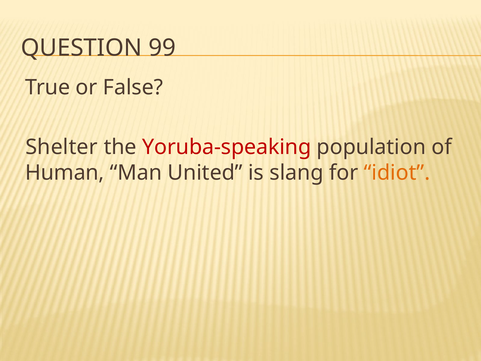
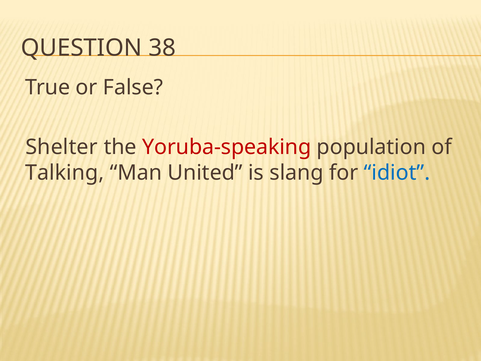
99: 99 -> 38 (162, 48)
Human: Human -> Talking (65, 173)
idiot colour: orange -> blue (397, 173)
